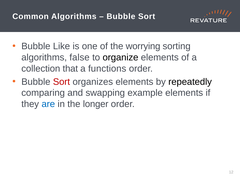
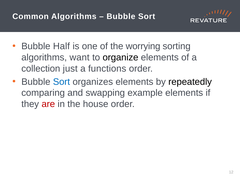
Like: Like -> Half (61, 46)
false: false -> want (80, 57)
that: that -> just (70, 69)
Sort colour: red -> blue (61, 82)
are colour: blue -> red (48, 104)
longer: longer -> house (96, 104)
